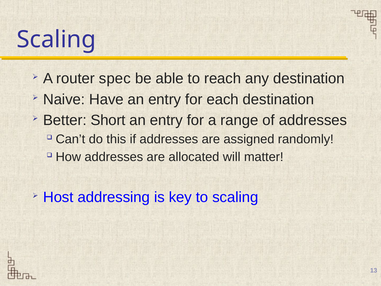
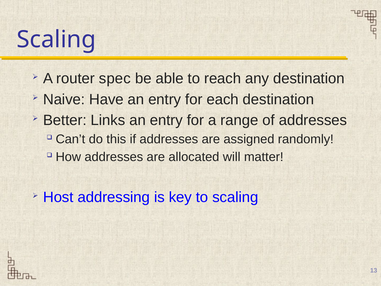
Short: Short -> Links (108, 120)
